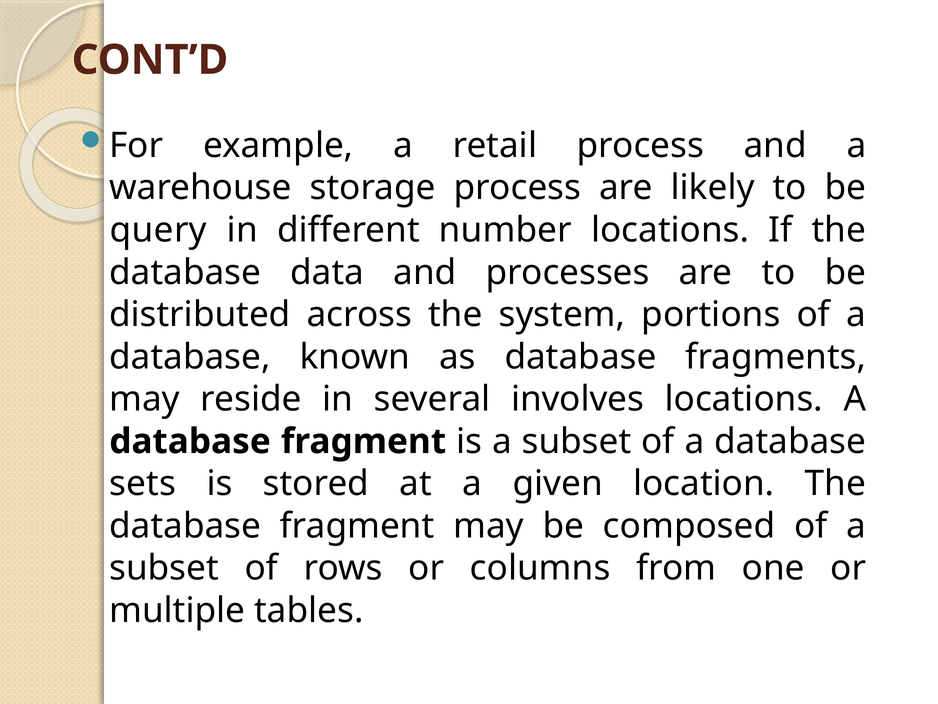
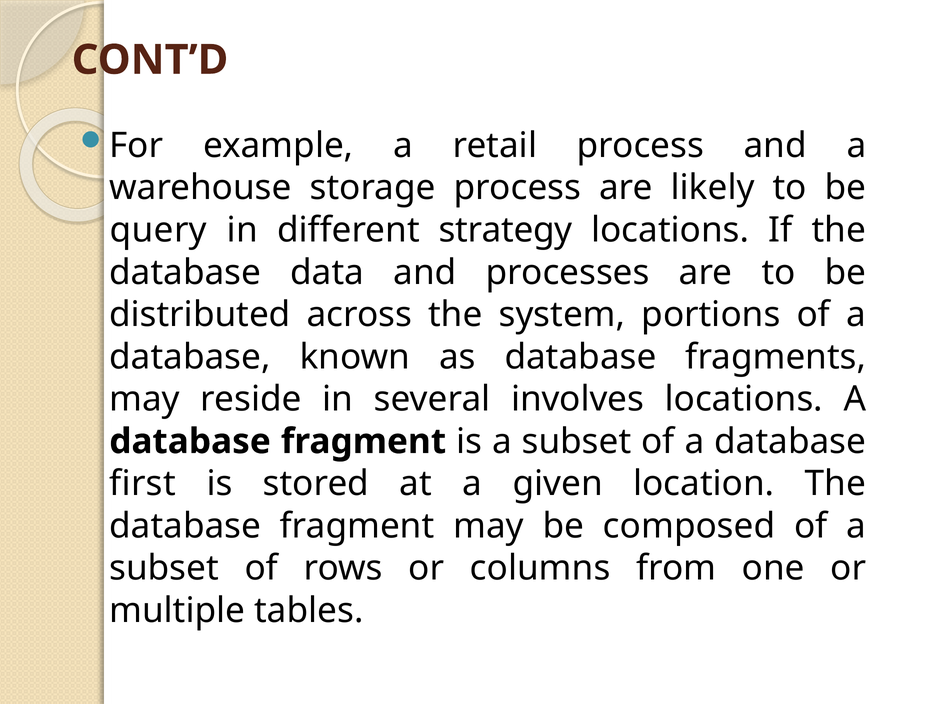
number: number -> strategy (506, 230)
sets: sets -> first (143, 483)
